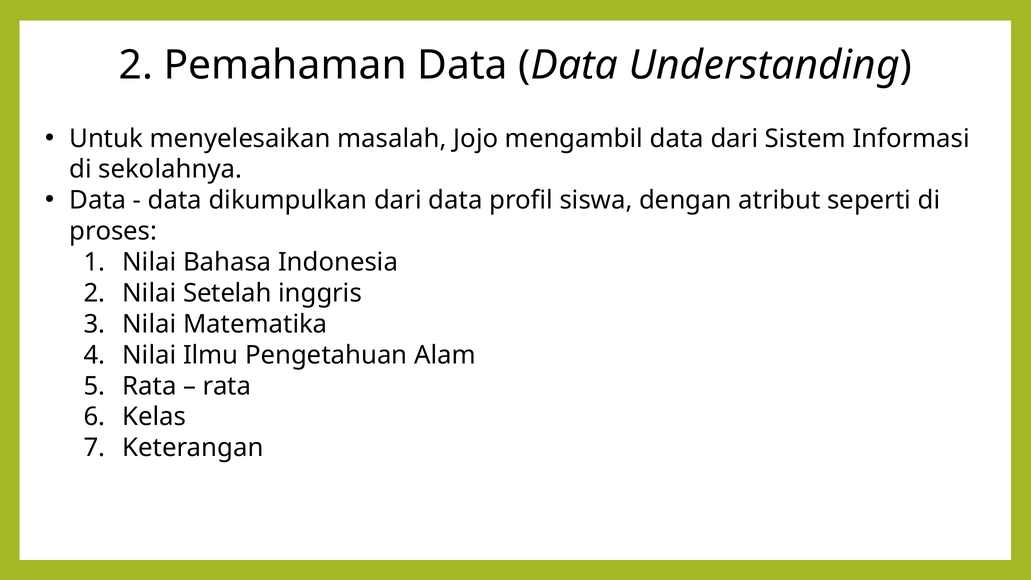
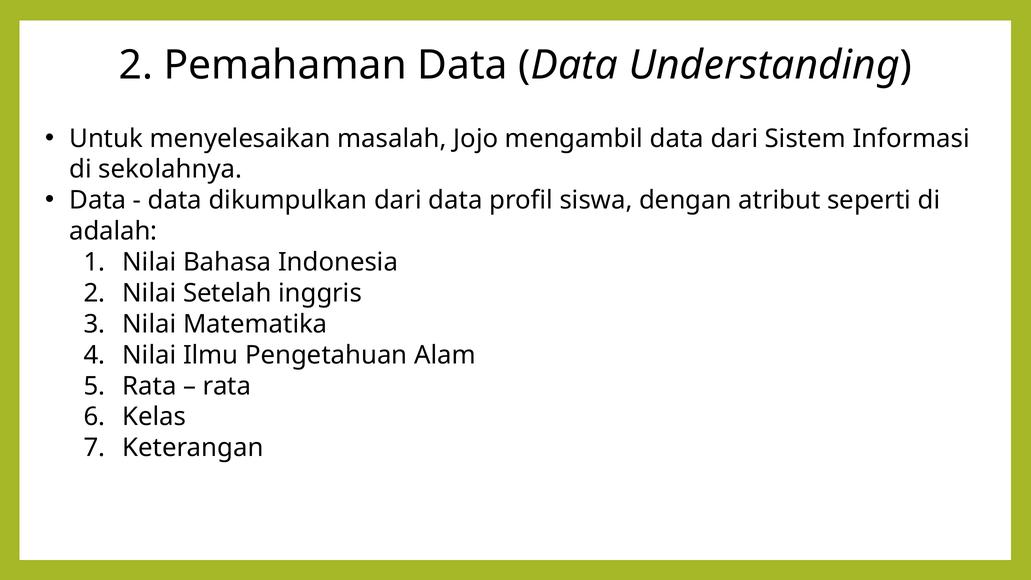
proses: proses -> adalah (113, 231)
